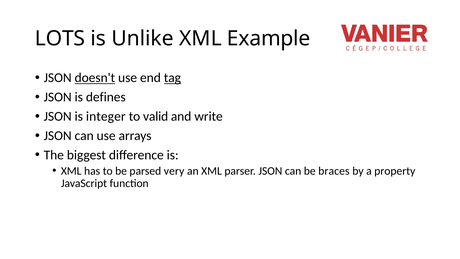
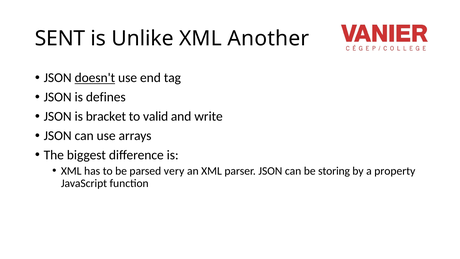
LOTS: LOTS -> SENT (60, 39)
Example: Example -> Another (268, 39)
tag underline: present -> none (172, 78)
integer: integer -> bracket (106, 116)
braces: braces -> storing (334, 171)
